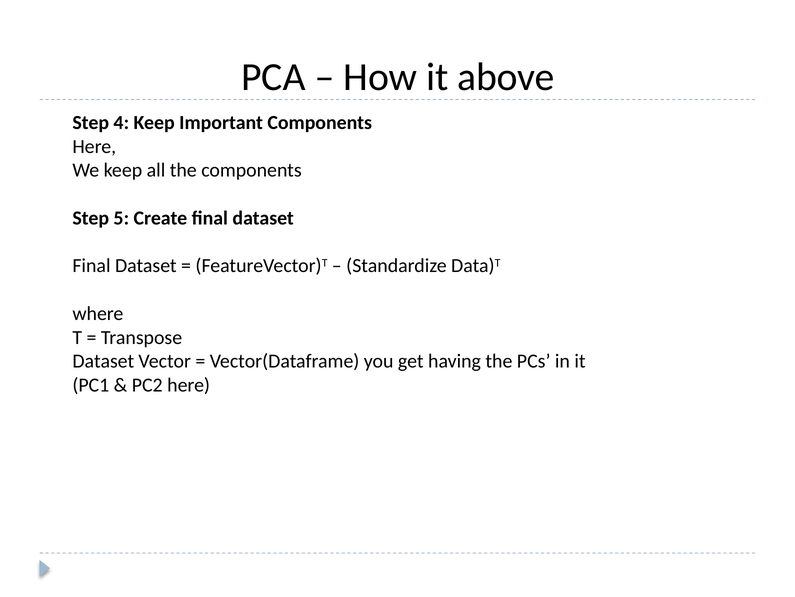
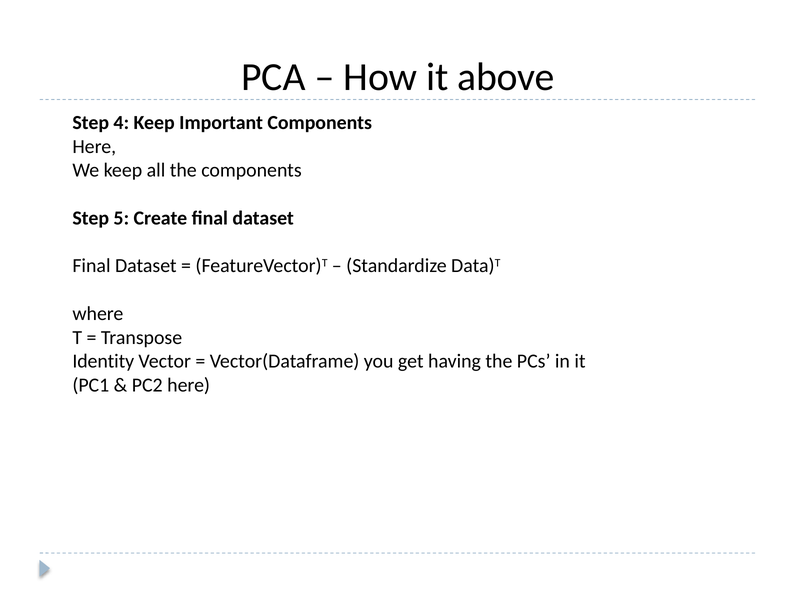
Dataset: Dataset -> Identity (103, 361)
